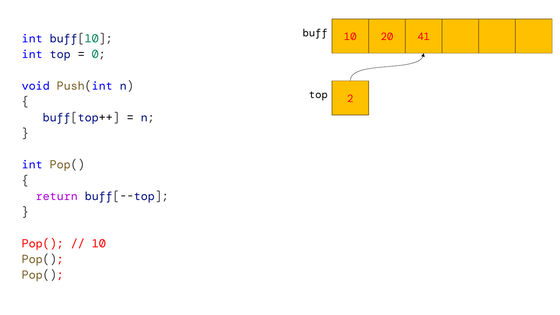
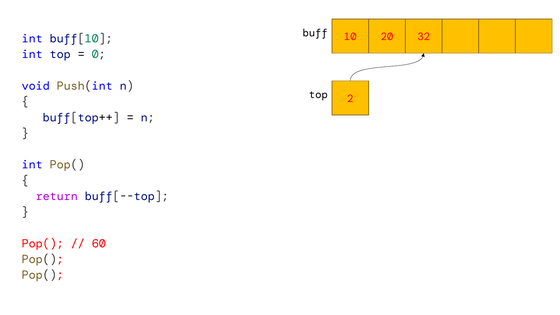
41: 41 -> 32 (424, 37)
10: 10 -> 60 (99, 244)
